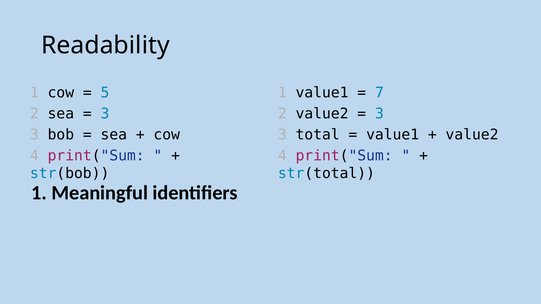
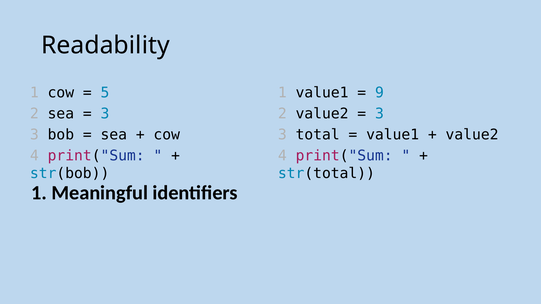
7: 7 -> 9 (379, 93)
